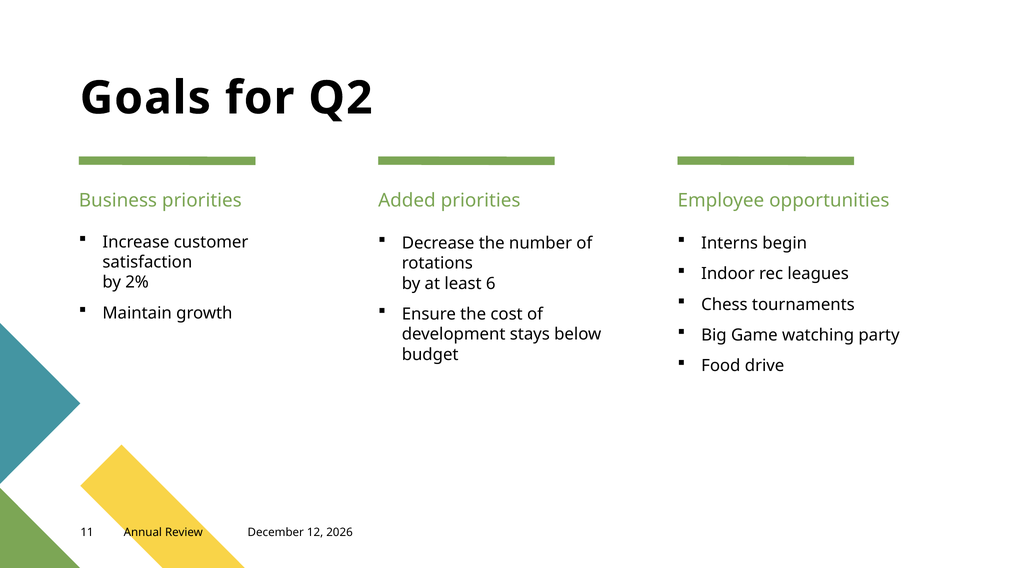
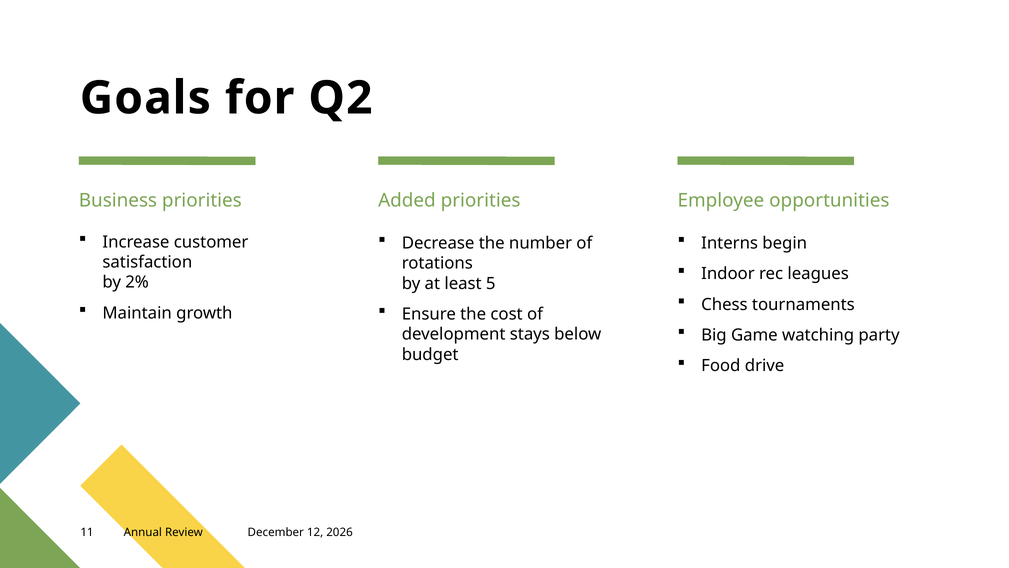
6: 6 -> 5 (491, 283)
